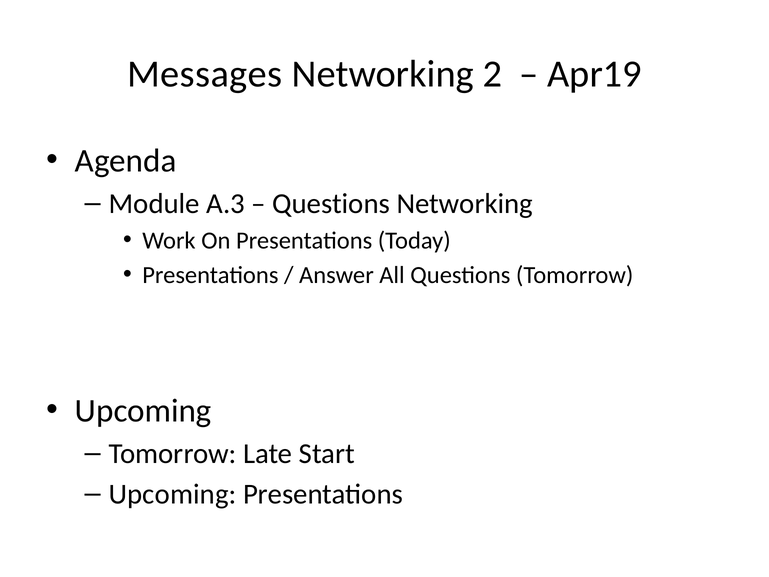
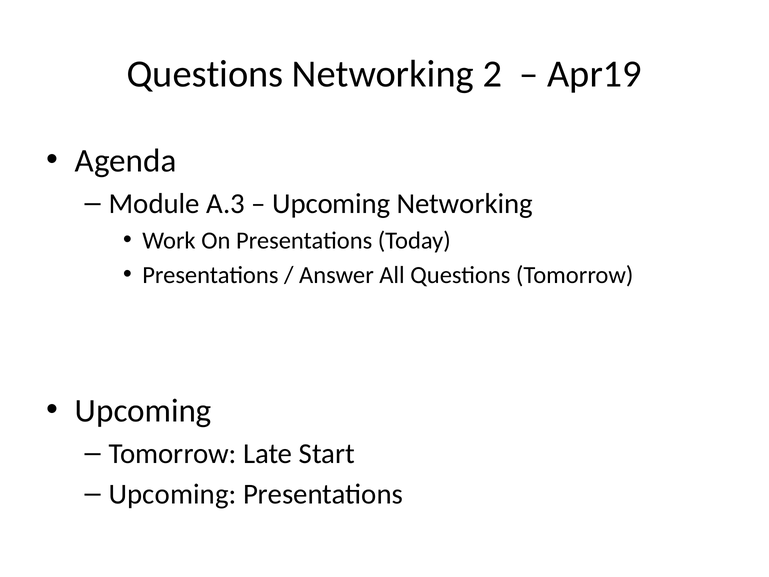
Messages: Messages -> Questions (205, 74)
Questions: Questions -> Upcoming (331, 203)
